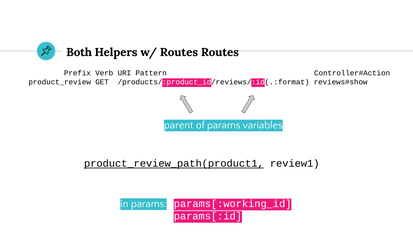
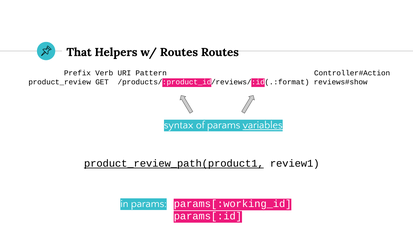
Both: Both -> That (79, 52)
parent: parent -> syntax (179, 125)
variables underline: none -> present (263, 125)
